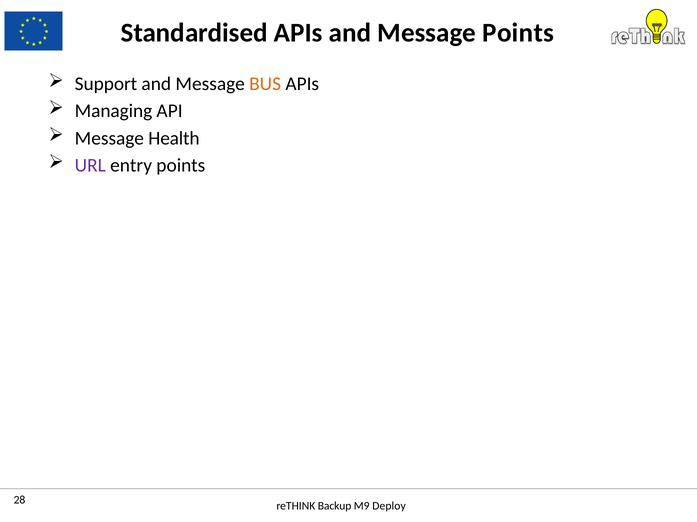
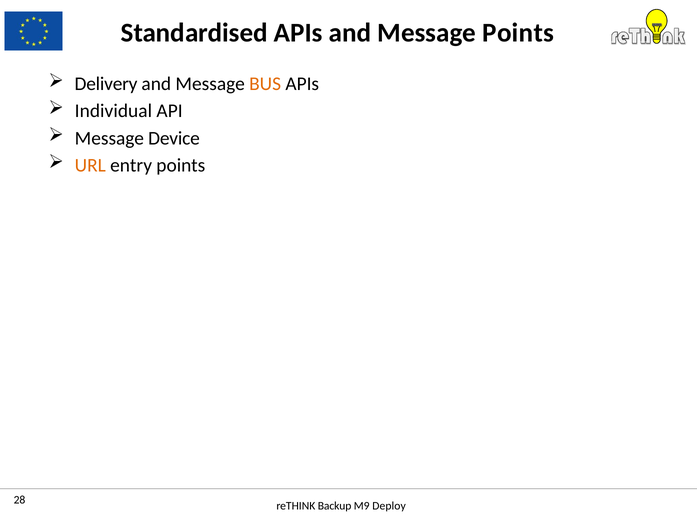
Support: Support -> Delivery (106, 84)
Managing: Managing -> Individual (113, 111)
Health: Health -> Device (174, 138)
URL colour: purple -> orange (90, 165)
